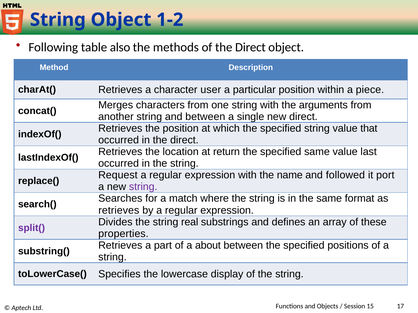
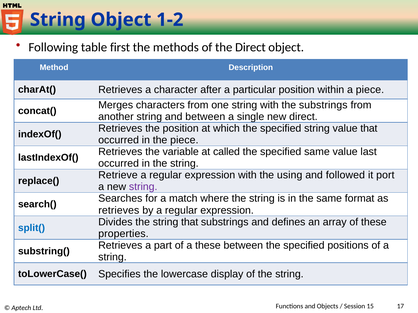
also: also -> first (120, 47)
user: user -> after (211, 90)
the arguments: arguments -> substrings (323, 105)
in the direct: direct -> piece (184, 140)
location: location -> variable (181, 152)
return: return -> called (226, 152)
Request: Request -> Retrieve (118, 175)
name: name -> using (290, 175)
string real: real -> that (190, 222)
split( colour: purple -> blue (32, 228)
a about: about -> these (208, 246)
